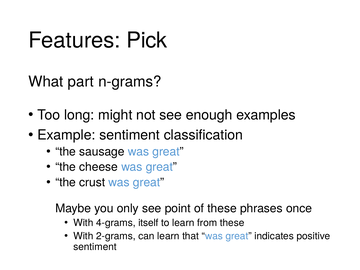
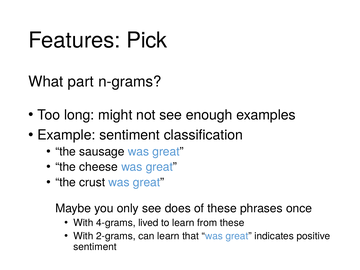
point: point -> does (178, 208)
itself: itself -> lived (148, 223)
